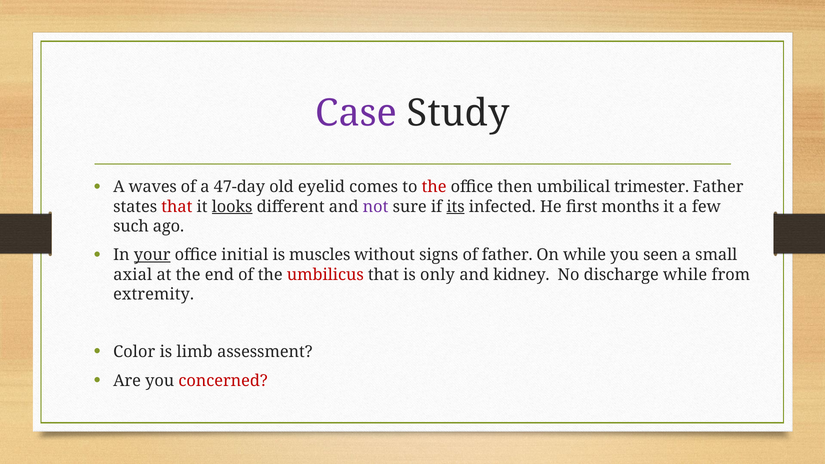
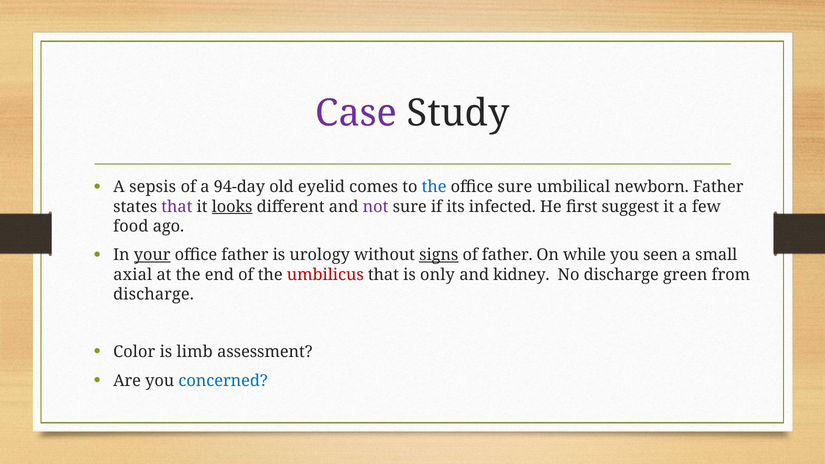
waves: waves -> sepsis (153, 187)
47-day: 47-day -> 94-day (239, 187)
the colour: red -> blue (434, 187)
office then: then -> sure (515, 187)
trimester: trimester -> newborn (652, 187)
that colour: red -> purple (177, 207)
its underline: present -> none (456, 207)
months: months -> suggest (630, 207)
such: such -> food (131, 226)
office initial: initial -> father (245, 255)
muscles: muscles -> urology (320, 255)
signs underline: none -> present (439, 255)
discharge while: while -> green (685, 275)
extremity: extremity -> discharge (154, 294)
concerned colour: red -> blue (223, 381)
